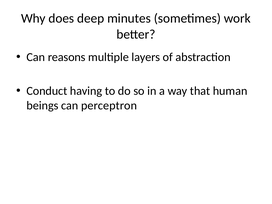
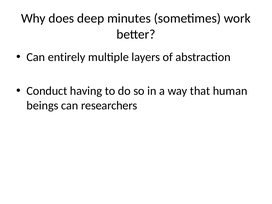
reasons: reasons -> entirely (67, 57)
perceptron: perceptron -> researchers (109, 105)
